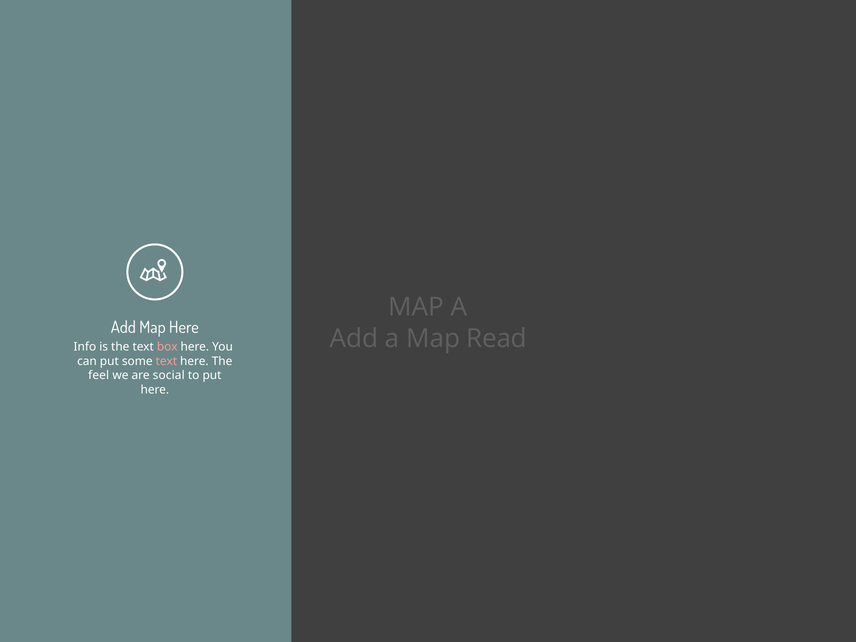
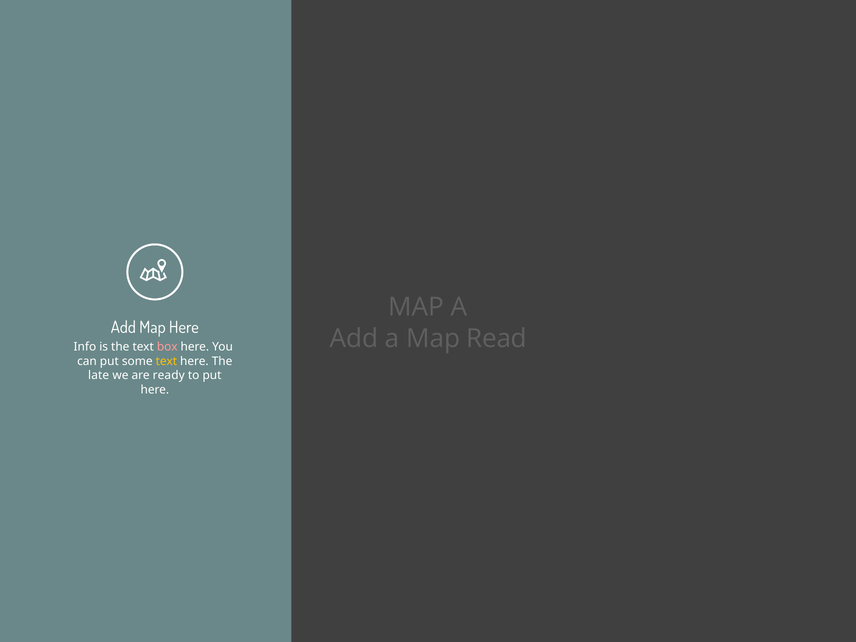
text colour: pink -> yellow (166, 361)
feel: feel -> late (99, 376)
social: social -> ready (169, 376)
